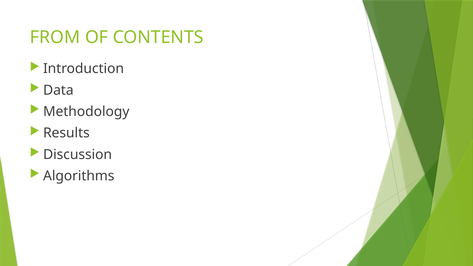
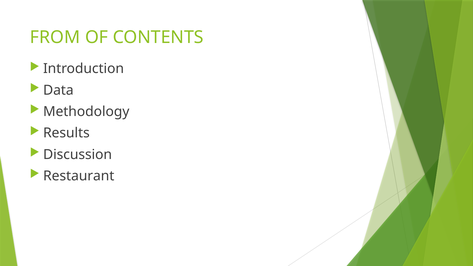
Algorithms: Algorithms -> Restaurant (79, 176)
